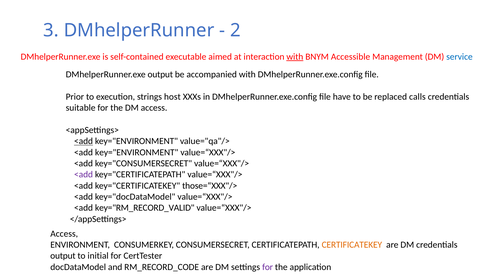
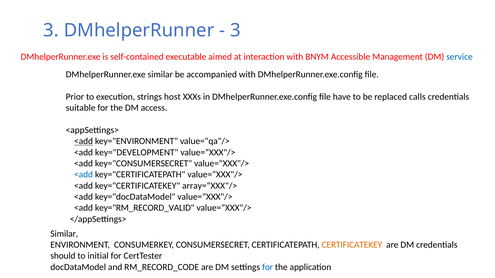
2: 2 -> 3 (235, 30)
with underline: present -> none (295, 57)
DMhelperRunner.exe output: output -> similar (160, 75)
key="ENVIRONMENT: key="ENVIRONMENT -> key="DEVELOPMENT (137, 153)
<add colour: purple -> blue (84, 175)
those=“XXX"/>: those=“XXX"/> -> array=“XXX"/> (210, 186)
Access: Access -> Similar (64, 234)
output: output -> should (63, 256)
for colour: purple -> blue (268, 267)
